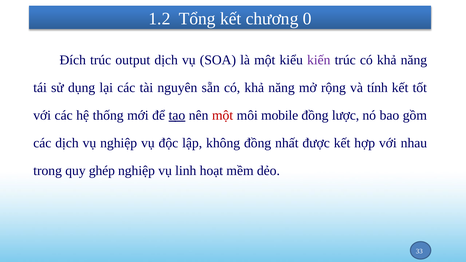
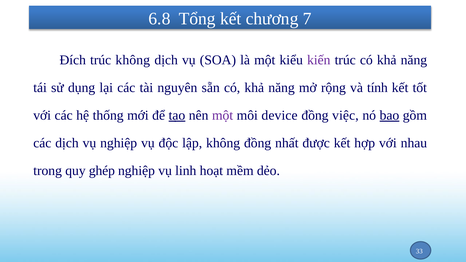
1.2: 1.2 -> 6.8 (159, 19)
0: 0 -> 7 (307, 19)
trúc output: output -> không (133, 60)
một colour: red -> purple (223, 115)
mobile: mobile -> device (280, 115)
lược: lược -> việc (345, 115)
bao underline: none -> present (389, 115)
